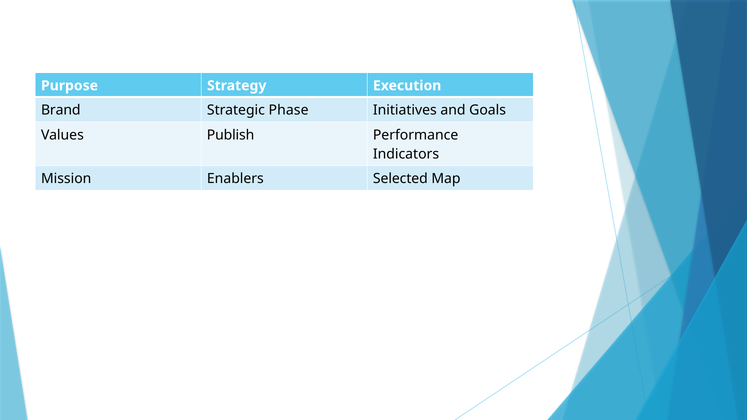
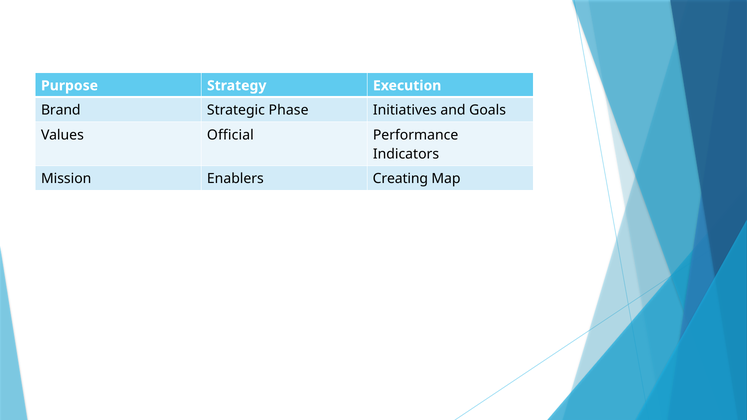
Publish: Publish -> Official (230, 135)
Selected: Selected -> Creating (400, 179)
